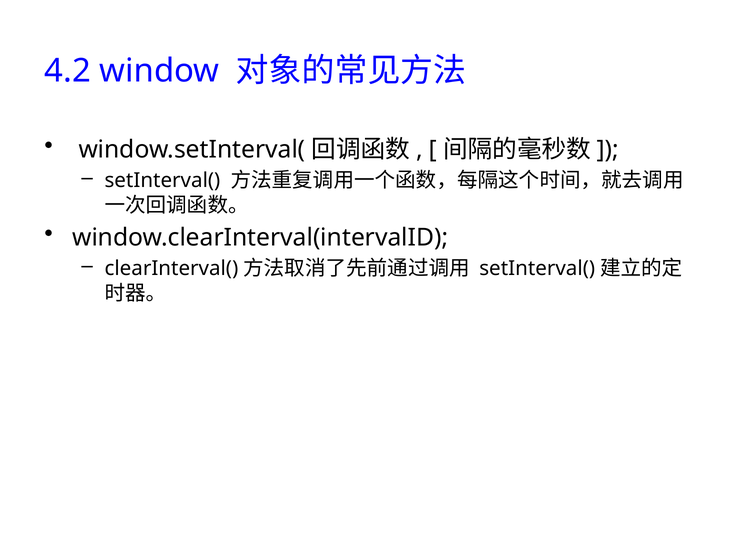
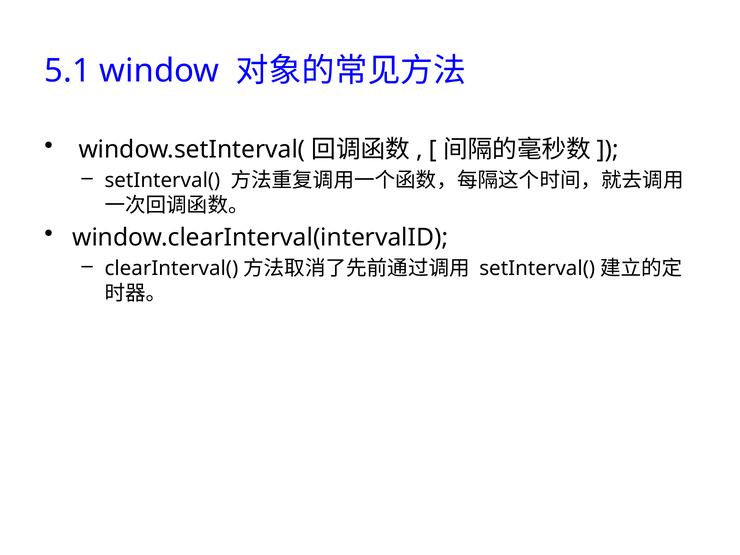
4.2: 4.2 -> 5.1 (68, 71)
